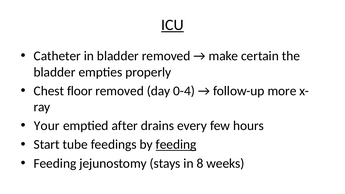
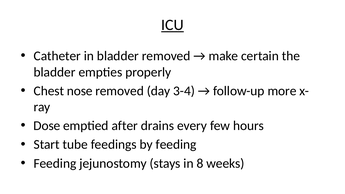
floor: floor -> nose (80, 91)
0-4: 0-4 -> 3-4 (184, 91)
Your: Your -> Dose (47, 126)
feeding underline: present -> none (176, 145)
